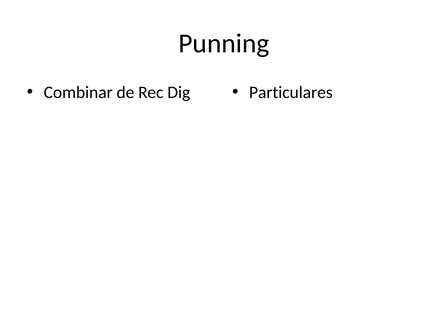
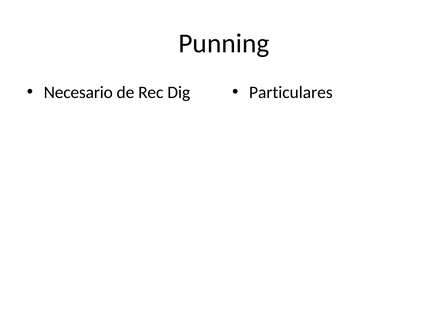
Combinar: Combinar -> Necesario (78, 92)
